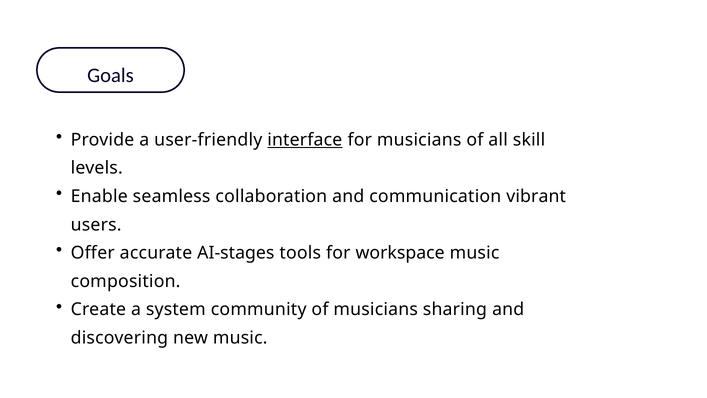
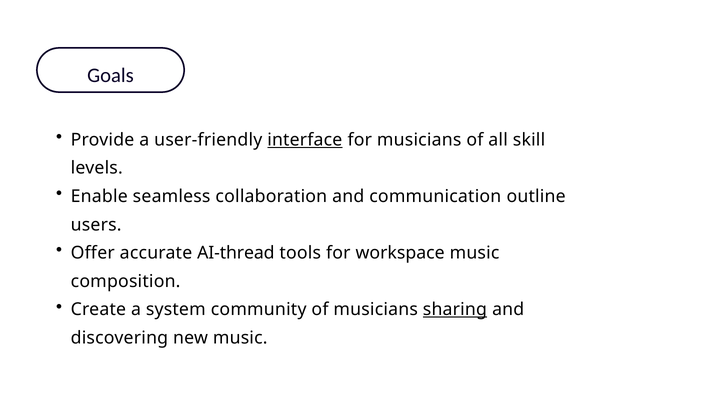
vibrant: vibrant -> outline (536, 196)
AI-stages: AI-stages -> AI-thread (236, 253)
sharing underline: none -> present (455, 309)
